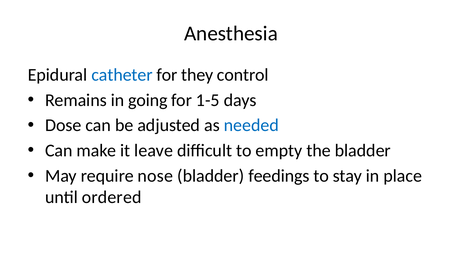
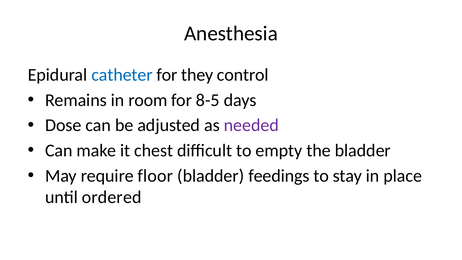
going: going -> room (148, 100)
1-5: 1-5 -> 8-5 (208, 100)
needed colour: blue -> purple (251, 125)
leave: leave -> chest (154, 151)
nose: nose -> floor (155, 176)
